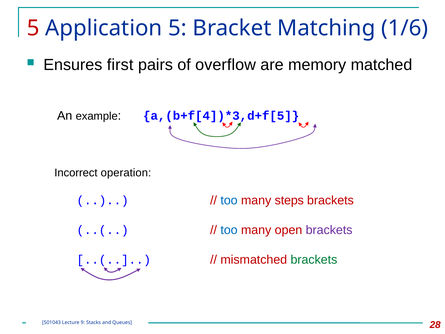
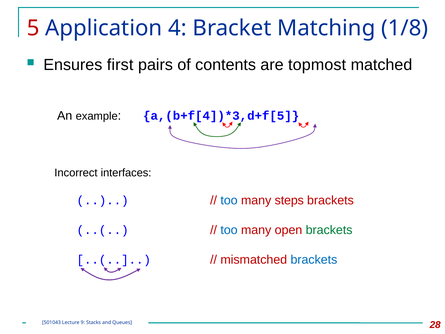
Application 5: 5 -> 4 (177, 28)
1/6: 1/6 -> 1/8 (405, 28)
overflow: overflow -> contents (226, 65)
memory: memory -> topmost (317, 65)
operation: operation -> interfaces (126, 173)
brackets colour: purple -> green (329, 230)
brackets colour: green -> blue (314, 260)
